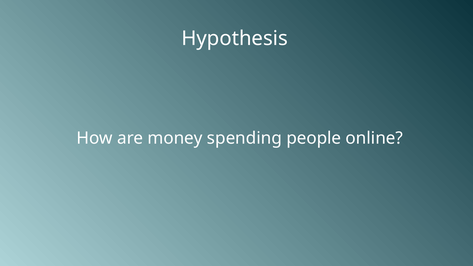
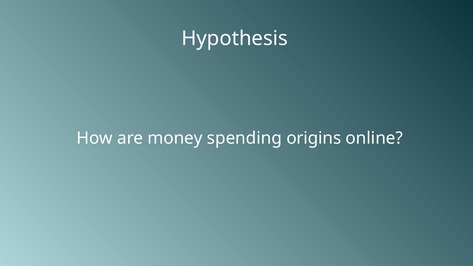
people: people -> origins (314, 138)
